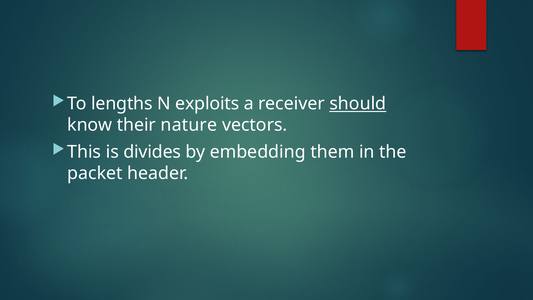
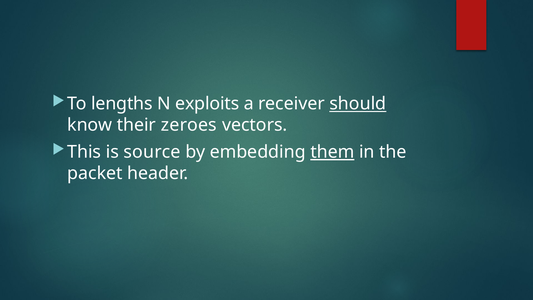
nature: nature -> zeroes (189, 125)
divides: divides -> source (152, 152)
them underline: none -> present (332, 152)
